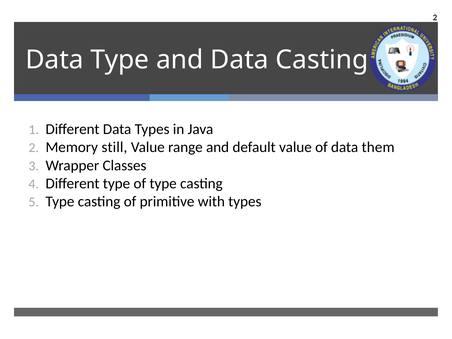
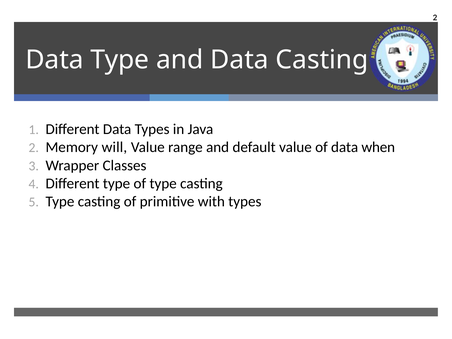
still: still -> will (114, 147)
them: them -> when (378, 147)
